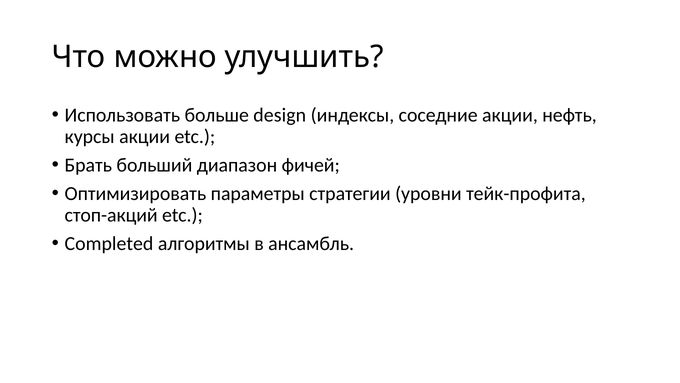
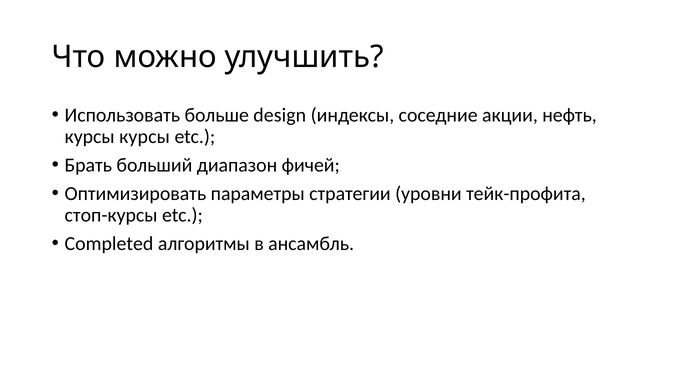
курсы акции: акции -> курсы (144, 136)
стоп-акций: стоп-акций -> стоп-курсы (111, 215)
